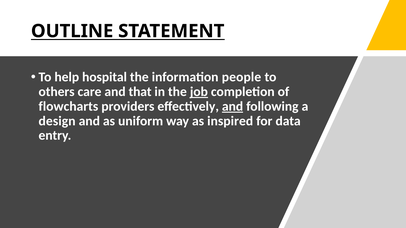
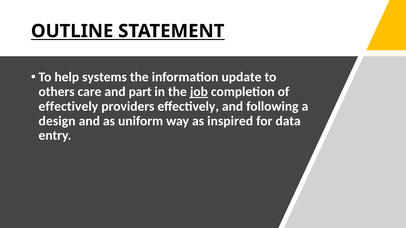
hospital: hospital -> systems (105, 77)
people: people -> update (242, 77)
that: that -> part (140, 92)
flowcharts: flowcharts -> effectively (68, 106)
and underline: present -> none (233, 106)
